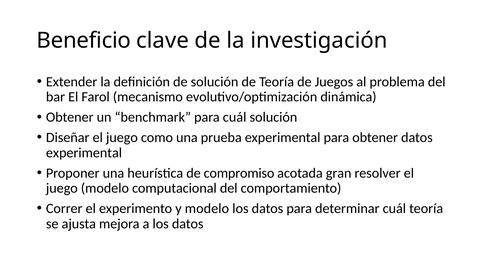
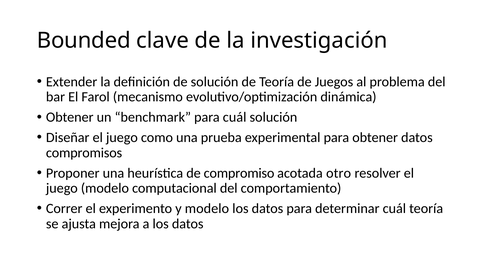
Beneficio: Beneficio -> Bounded (84, 41)
experimental: experimental -> compromisos (84, 153)
gran: gran -> otro (339, 173)
